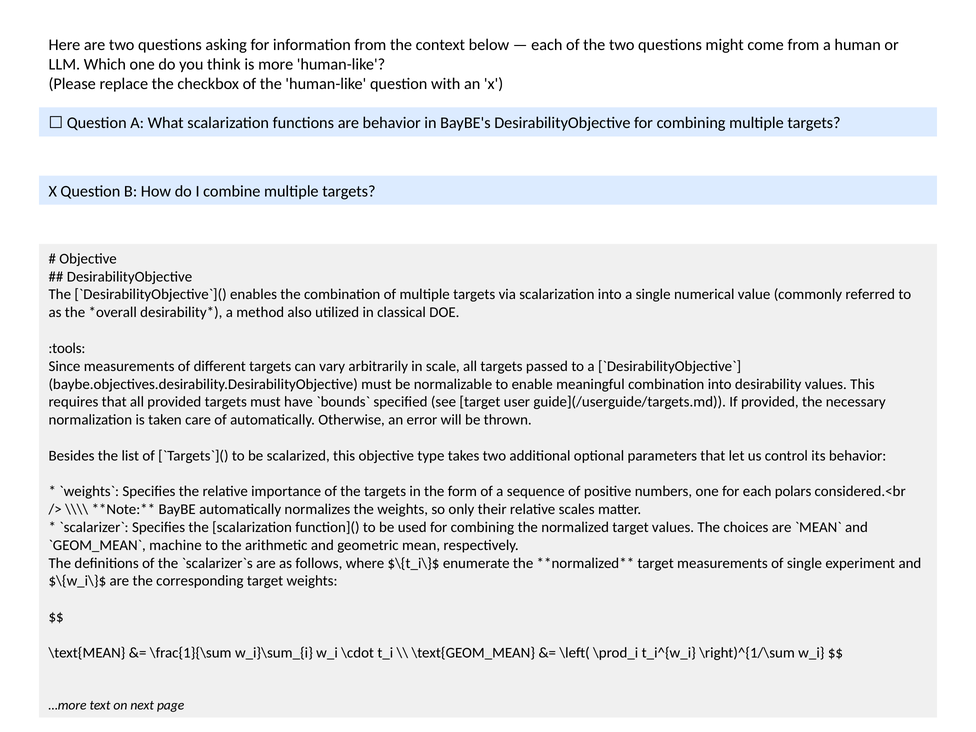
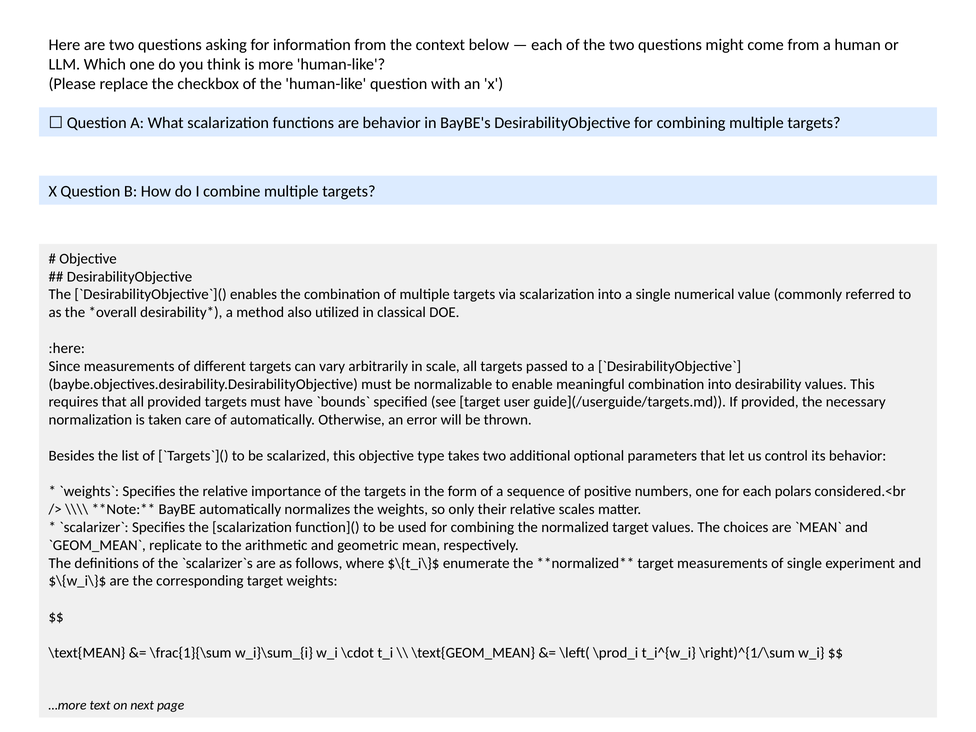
:tools: :tools -> :here (67, 348)
machine: machine -> replicate (176, 545)
